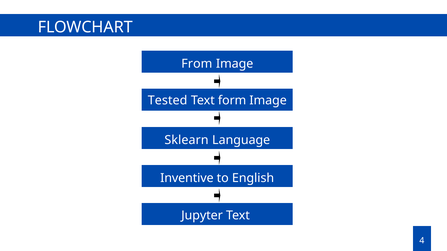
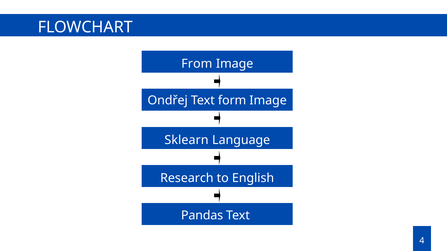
Tested: Tested -> Ondřej (168, 100)
Inventive: Inventive -> Research (187, 178)
Jupyter: Jupyter -> Pandas (202, 216)
